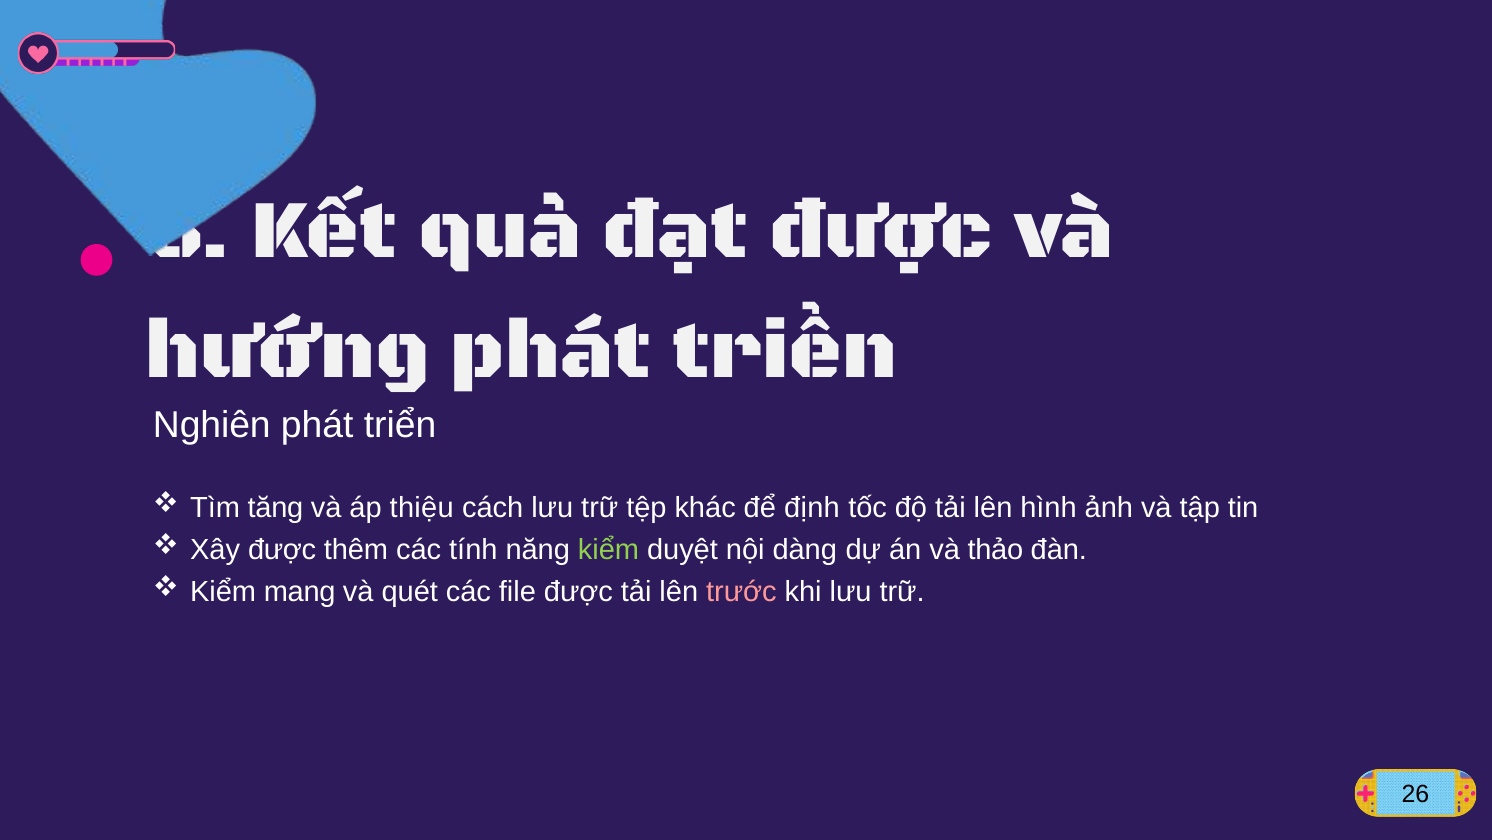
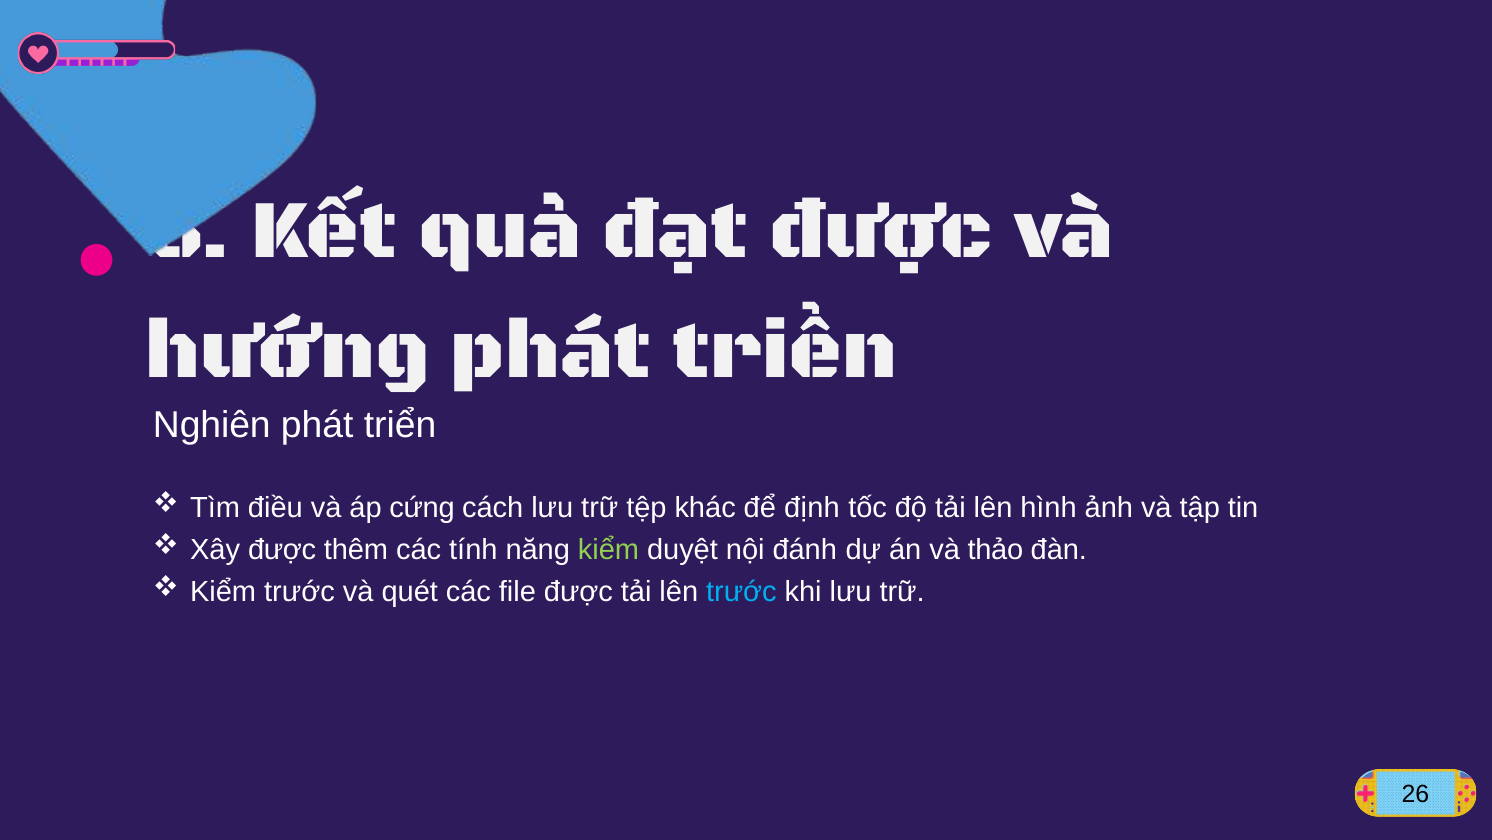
tăng: tăng -> điều (275, 508)
thiệu: thiệu -> cứng (422, 508)
dàng: dàng -> đánh (805, 549)
Kiểm mang: mang -> trước (300, 591)
trước colour: pink -> light blue (741, 591)
